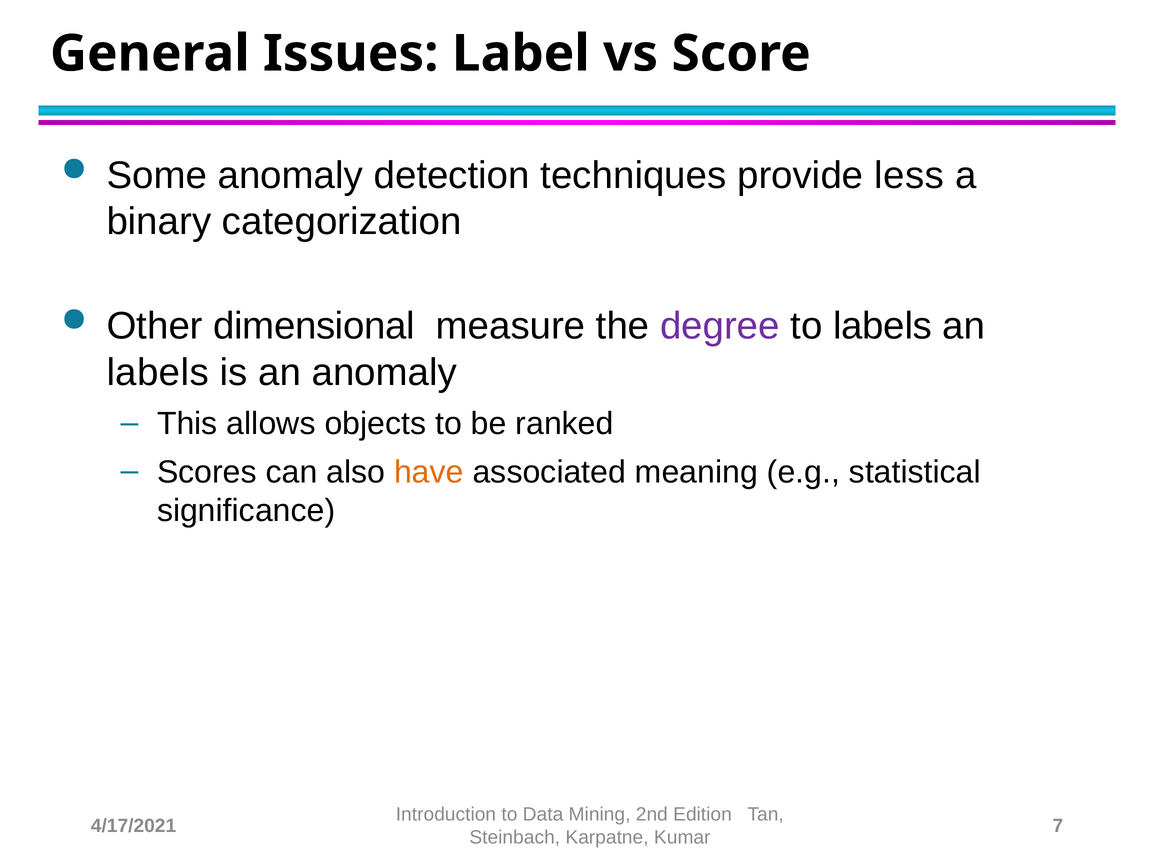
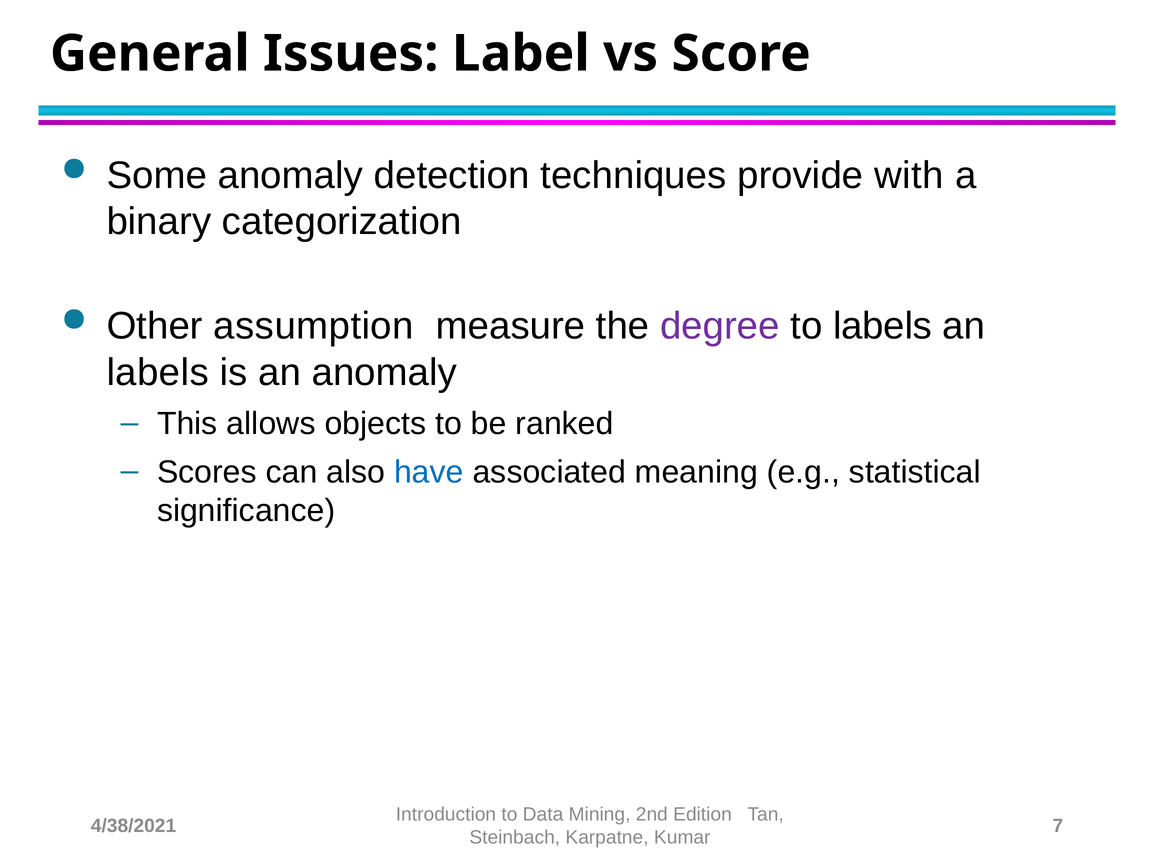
less: less -> with (909, 176)
dimensional: dimensional -> assumption (314, 326)
have colour: orange -> blue (429, 472)
4/17/2021: 4/17/2021 -> 4/38/2021 (134, 827)
